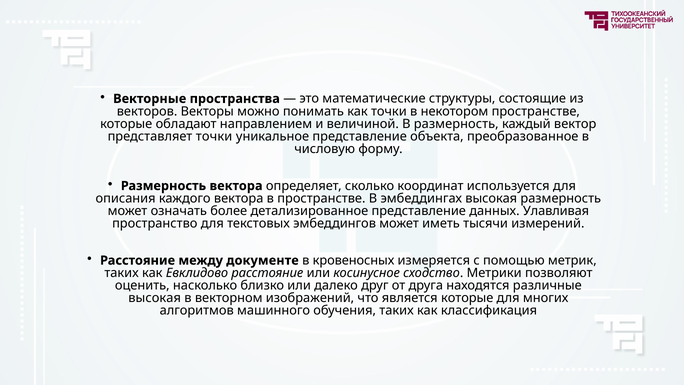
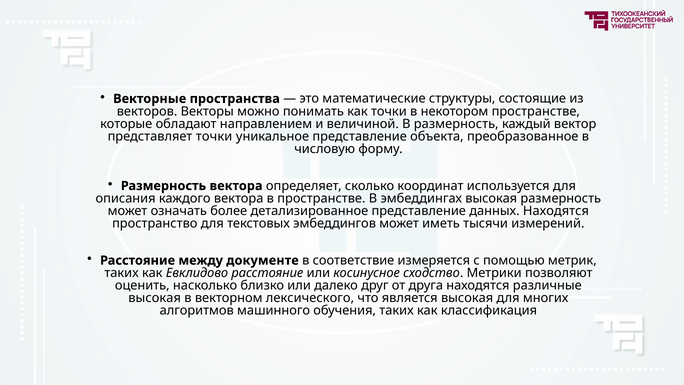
данных Улавливая: Улавливая -> Находятся (556, 211)
кровеносных: кровеносных -> соответствие (354, 260)
изображений: изображений -> лексического (310, 298)
является которые: которые -> высокая (467, 298)
